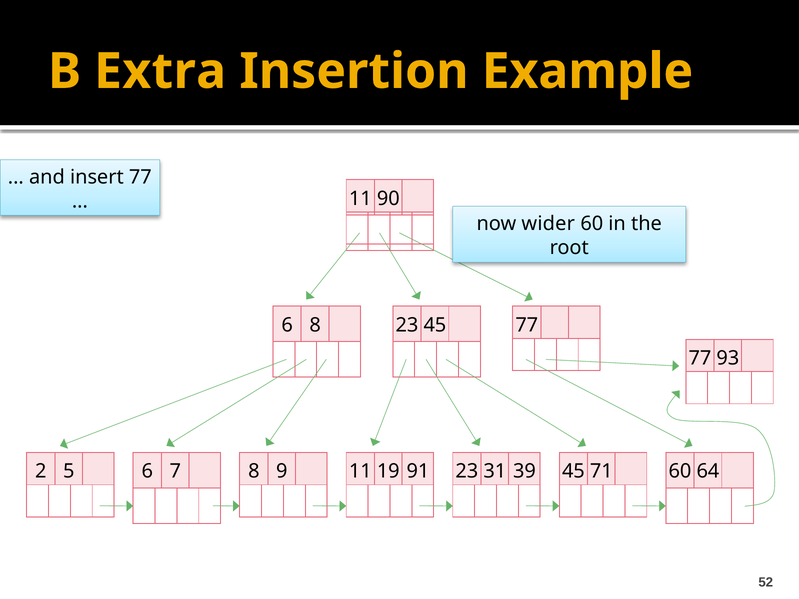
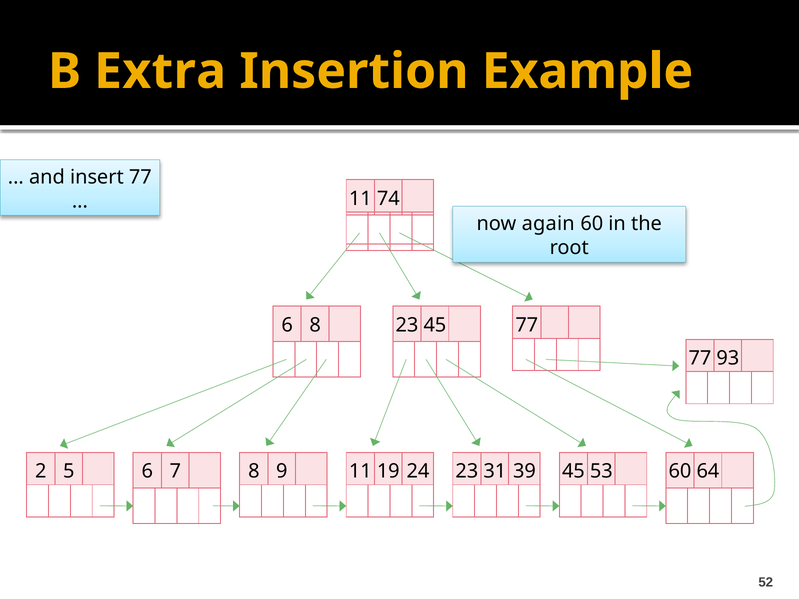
90: 90 -> 74 (388, 199)
wider: wider -> again (548, 224)
91: 91 -> 24 (418, 472)
71: 71 -> 53 (601, 472)
